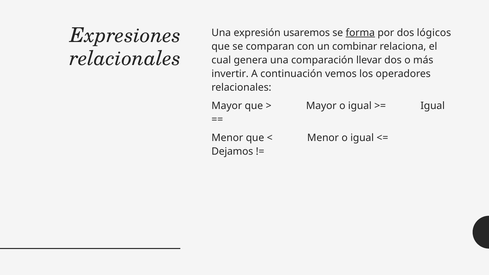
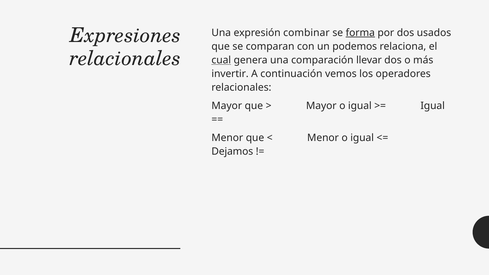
usaremos: usaremos -> combinar (306, 33)
lógicos: lógicos -> usados (434, 33)
combinar: combinar -> podemos (355, 46)
cual underline: none -> present (221, 60)
